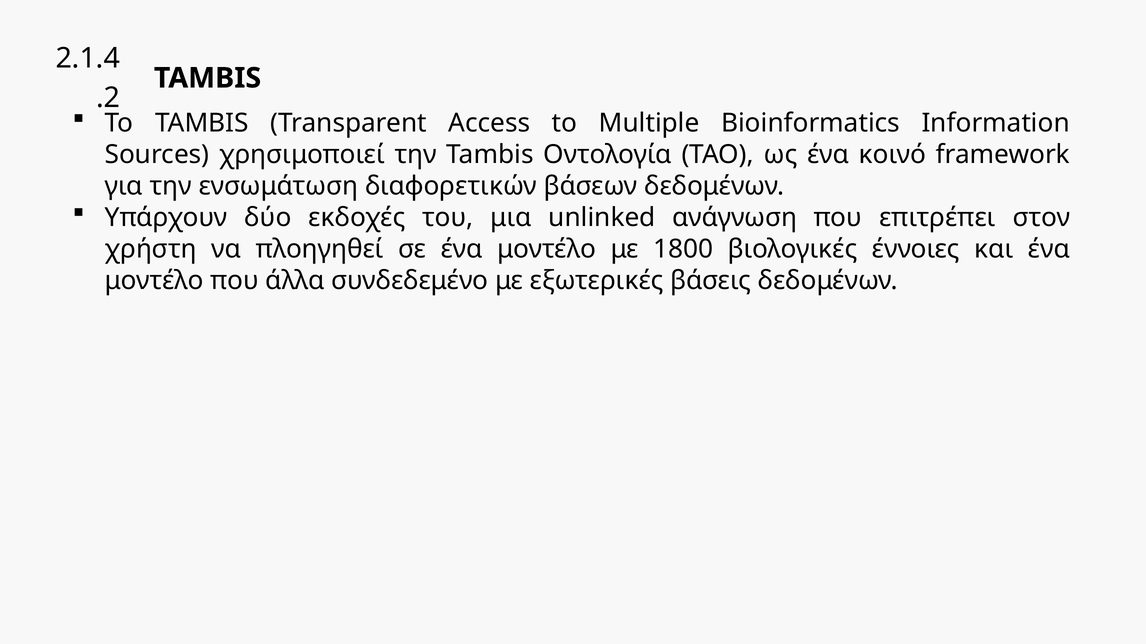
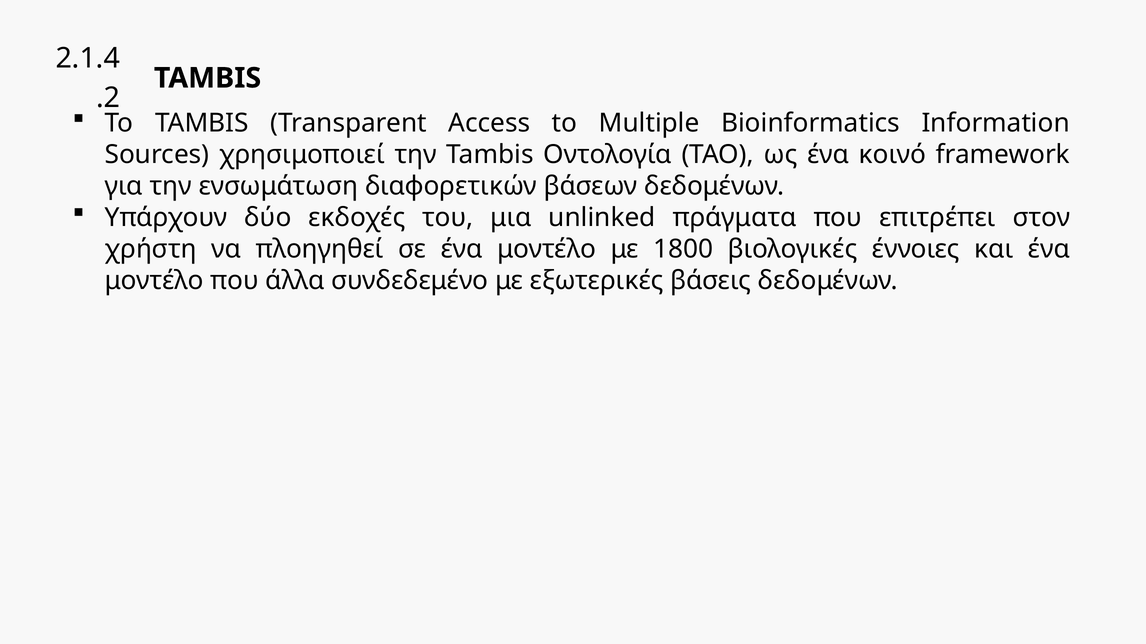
ανάγνωση: ανάγνωση -> πράγματα (735, 218)
